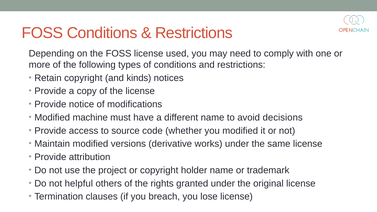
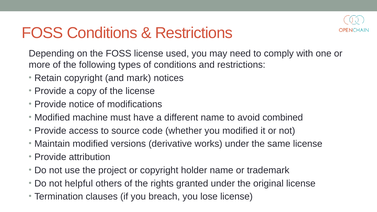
kinds: kinds -> mark (139, 78)
decisions: decisions -> combined (283, 118)
